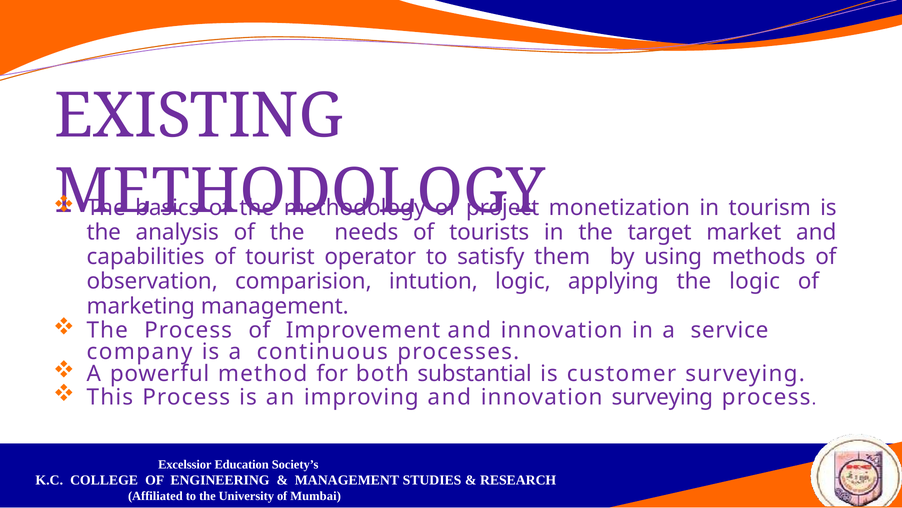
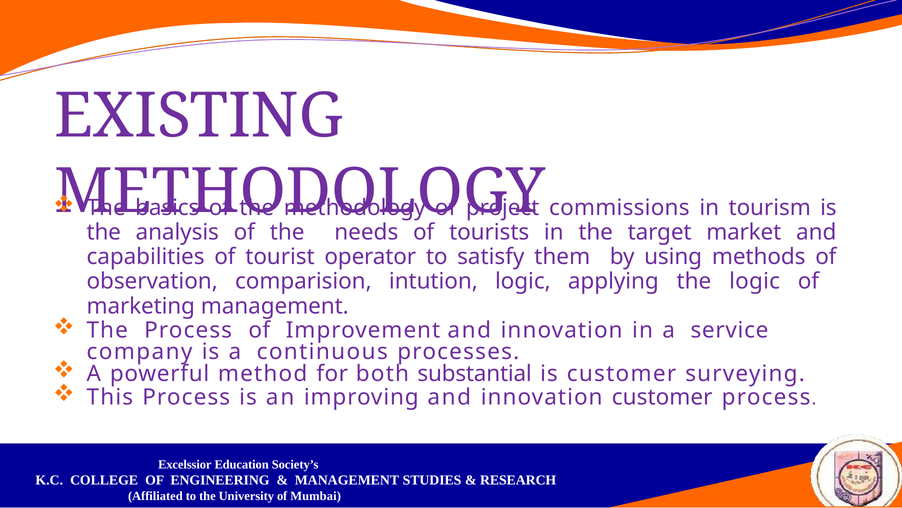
monetization: monetization -> commissions (619, 208)
innovation surveying: surveying -> customer (662, 397)
